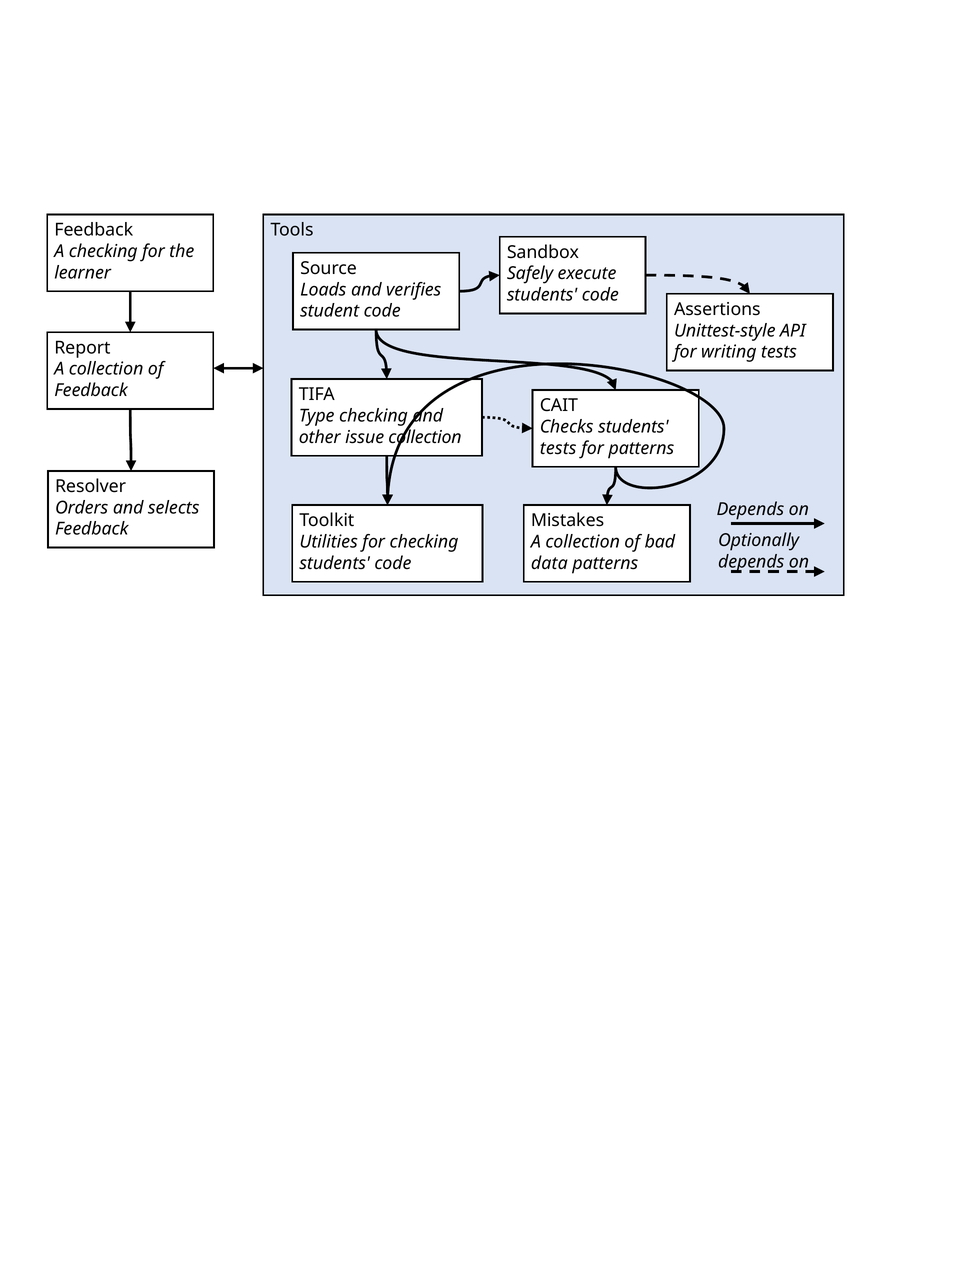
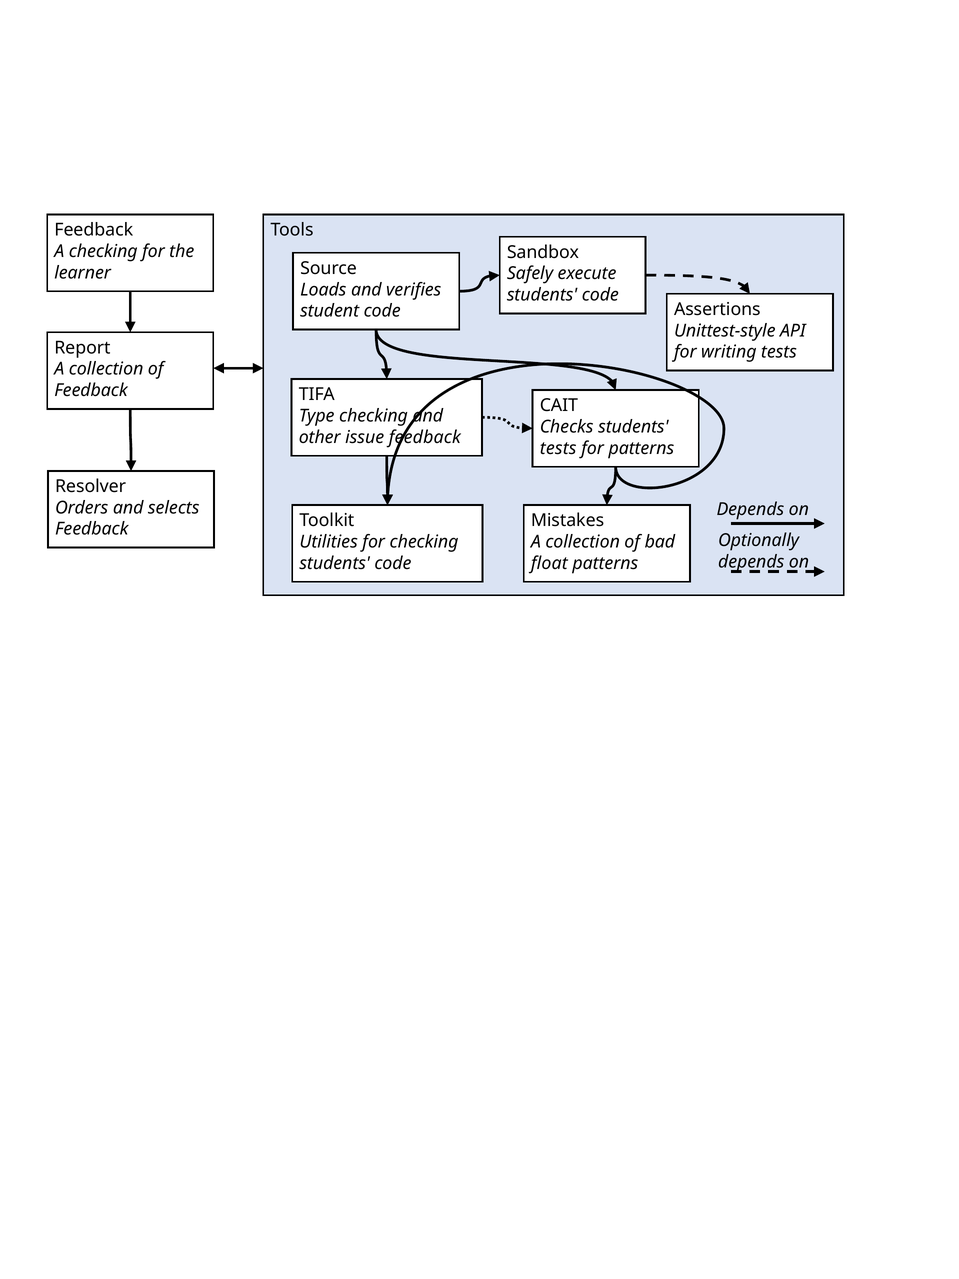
issue collection: collection -> feedback (425, 437)
data: data -> float (549, 563)
